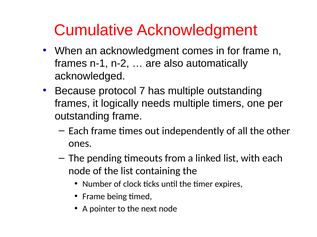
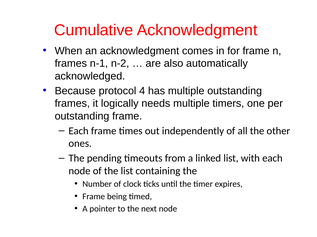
7: 7 -> 4 (142, 91)
